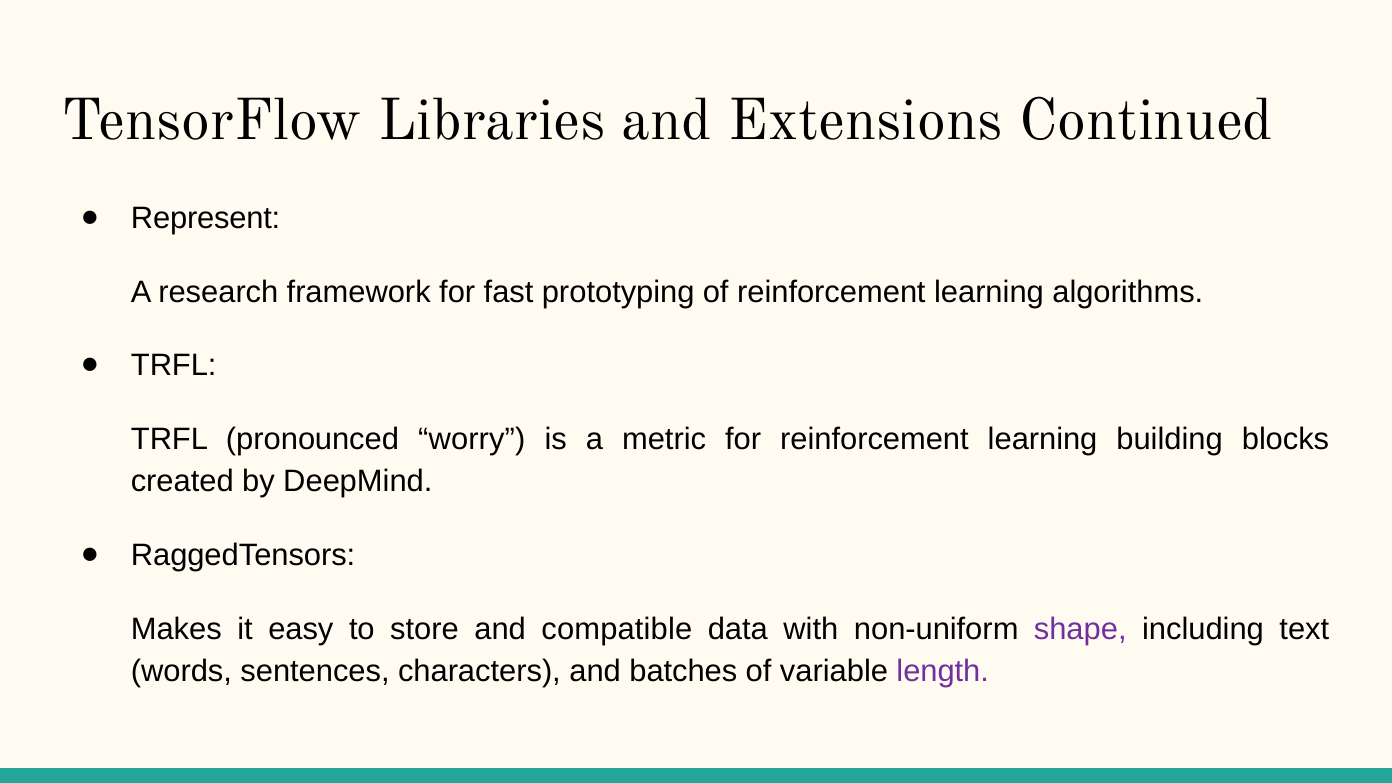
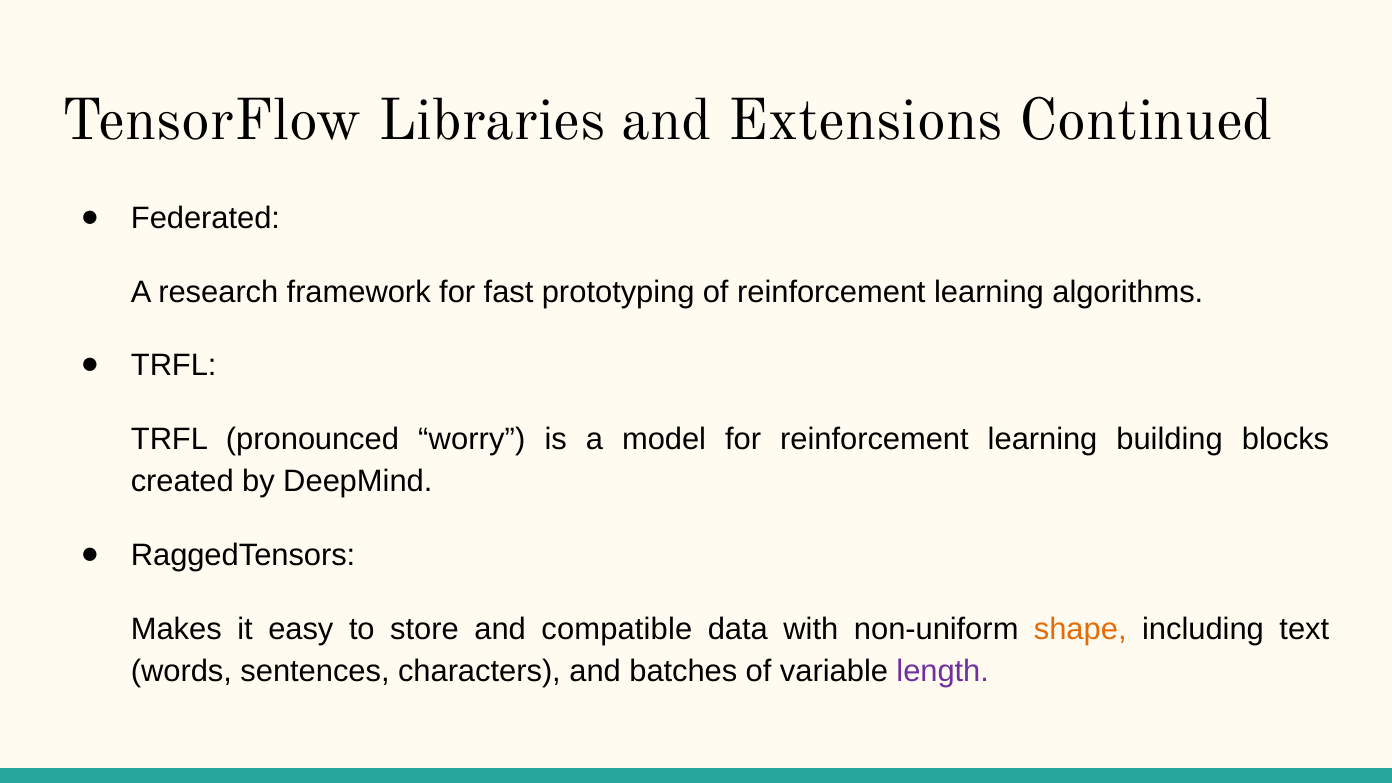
Represent: Represent -> Federated (206, 218)
metric: metric -> model (664, 439)
shape colour: purple -> orange (1080, 629)
